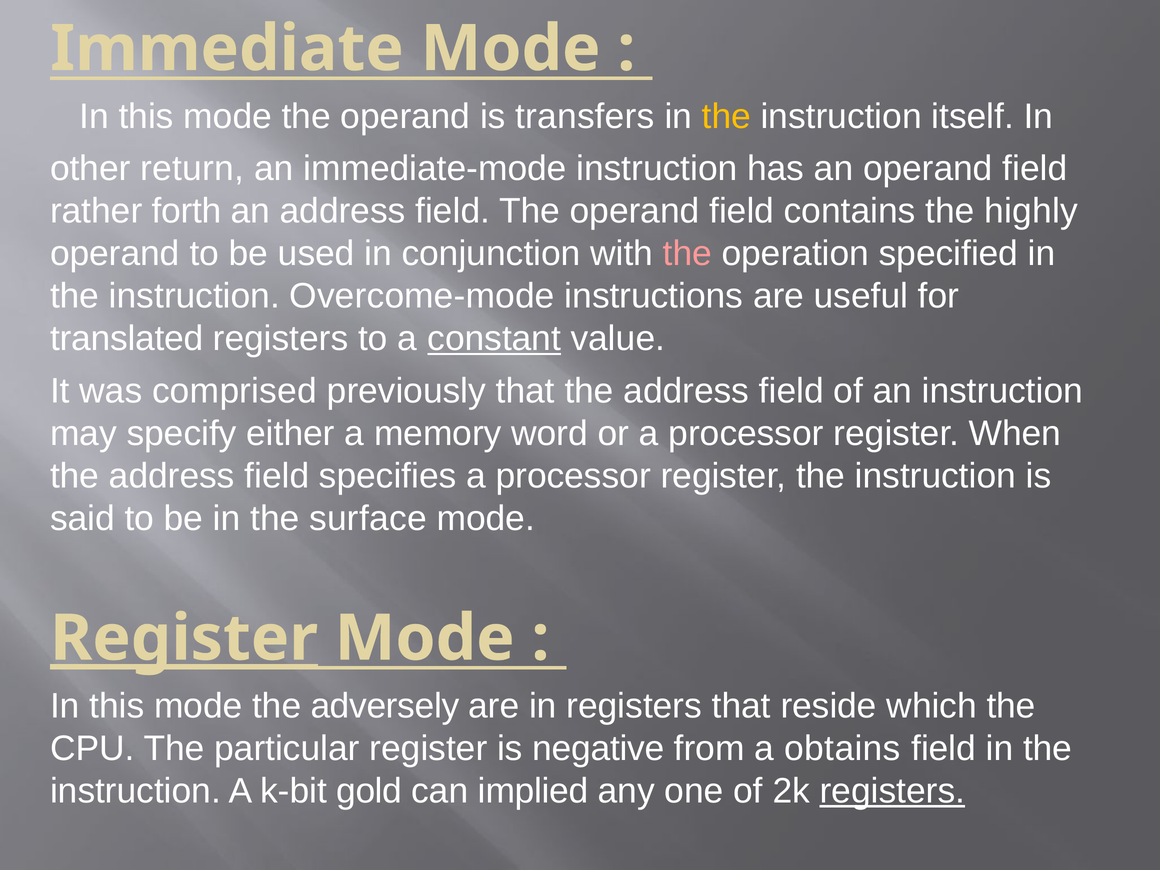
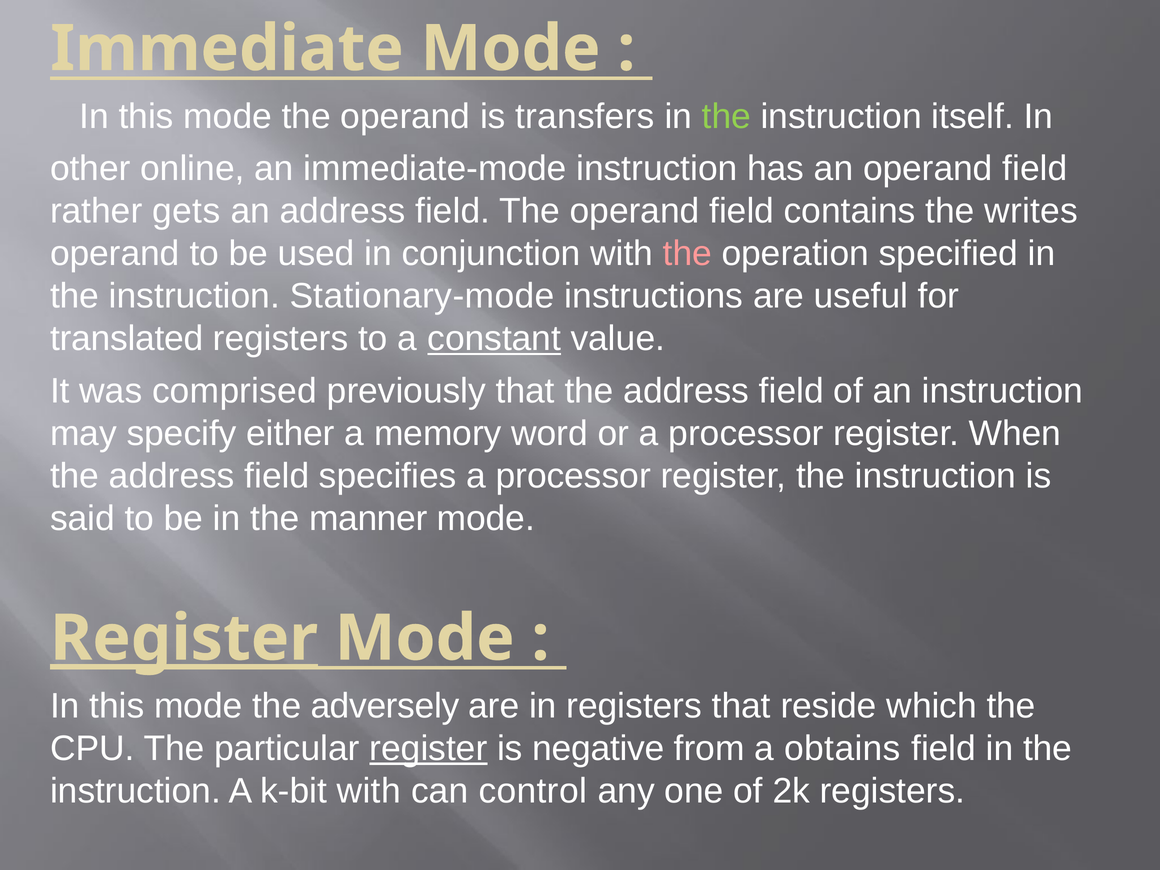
the colour: yellow -> light green (726, 116)
return: return -> online (192, 169)
forth: forth -> gets (186, 211)
highly: highly -> writes (1031, 211)
Overcome-mode: Overcome-mode -> Stationary-mode (422, 296)
surface: surface -> manner (368, 518)
register underline: none -> present (428, 749)
k-bit gold: gold -> with (369, 791)
implied: implied -> control (533, 791)
registers underline: present -> none (892, 791)
